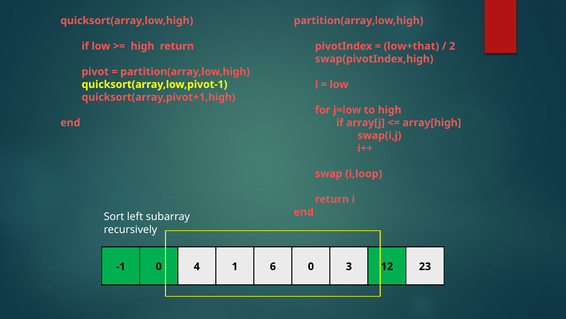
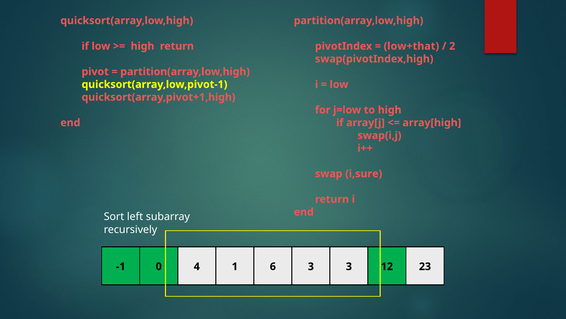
i,loop: i,loop -> i,sure (364, 173)
6 0: 0 -> 3 (311, 266)
